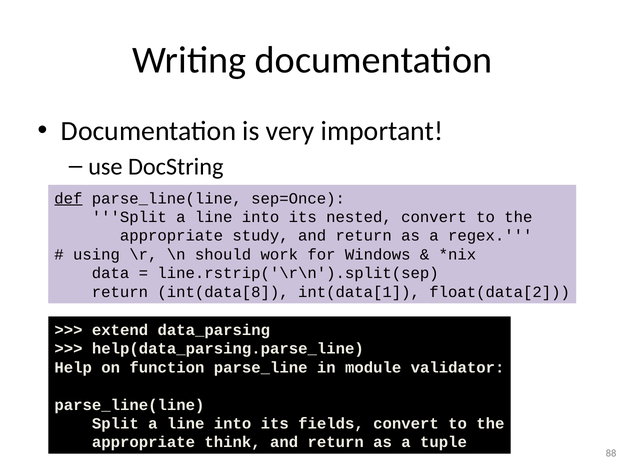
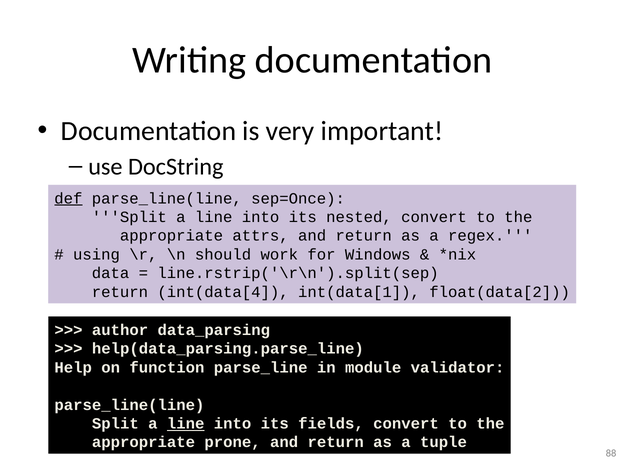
study: study -> attrs (261, 236)
int(data[8: int(data[8 -> int(data[4 (223, 292)
extend: extend -> author (120, 331)
line underline: none -> present (186, 424)
think: think -> prone (233, 443)
